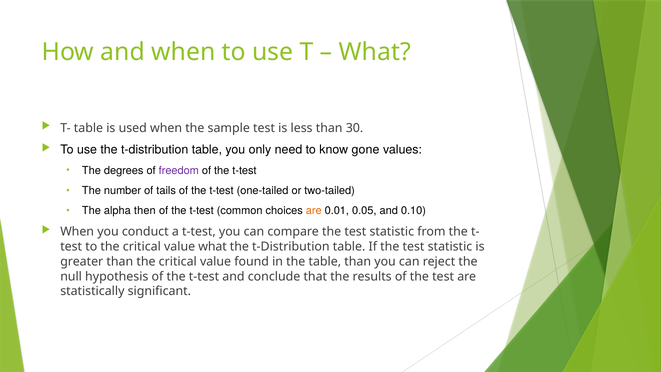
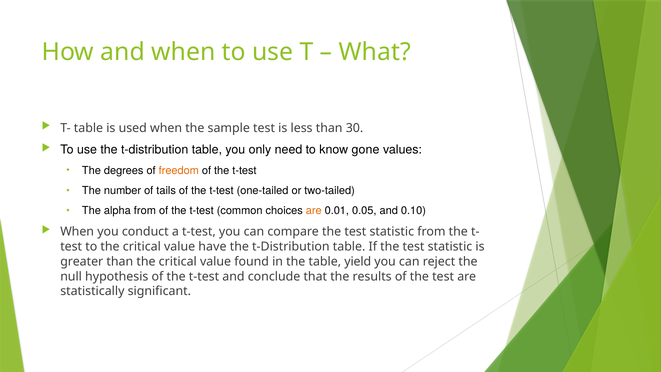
freedom colour: purple -> orange (179, 171)
alpha then: then -> from (145, 211)
value what: what -> have (212, 247)
table than: than -> yield (358, 262)
